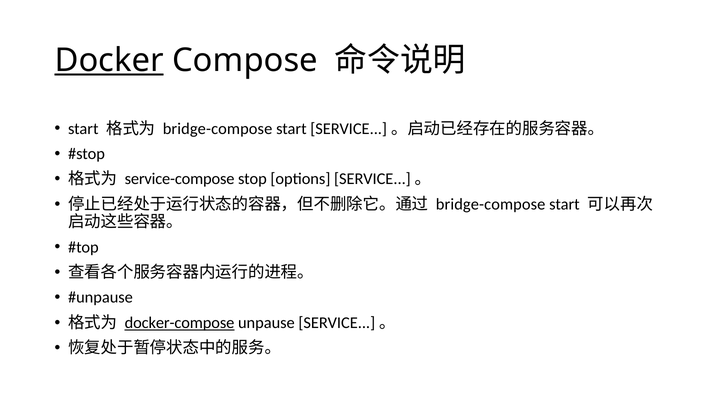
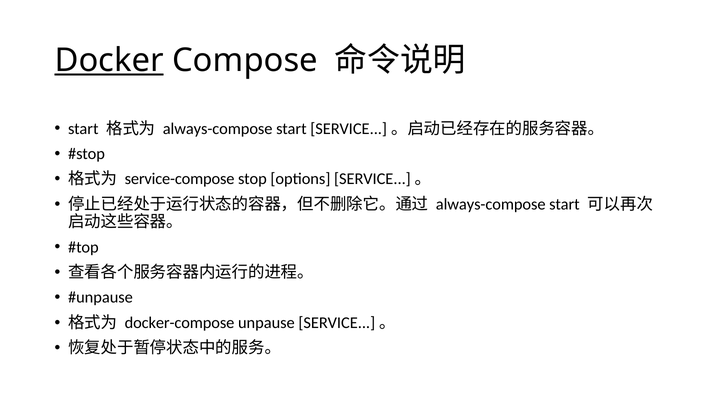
bridge-compose: bridge-compose -> always-compose (218, 129)
bridge-compose: bridge-compose -> always-compose (491, 204)
docker-compose underline: present -> none (180, 323)
